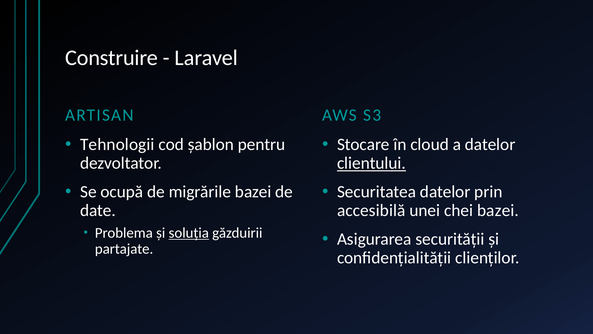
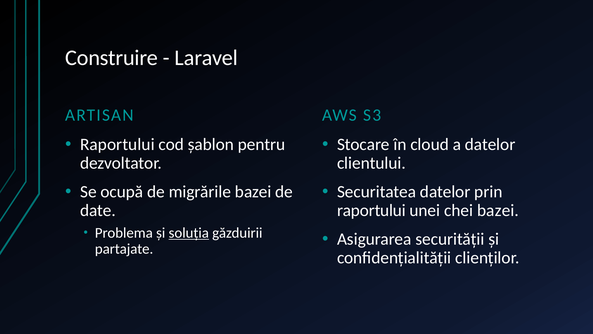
Tehnologii: Tehnologii -> Raportului (117, 144)
clientului underline: present -> none (372, 163)
accesibilă: accesibilă -> raportului (371, 210)
